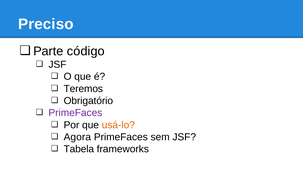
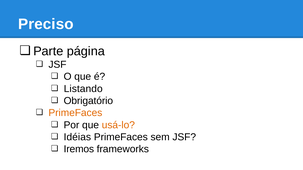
código: código -> página (86, 51)
Teremos: Teremos -> Listando (83, 89)
PrimeFaces colour: purple -> orange (75, 113)
Agora: Agora -> Idéias (77, 137)
Tabela: Tabela -> Iremos (79, 150)
